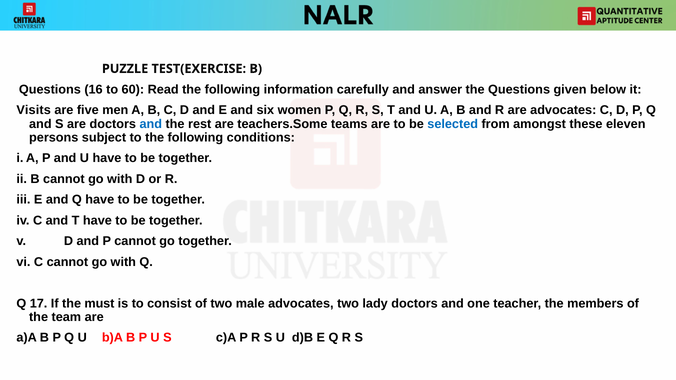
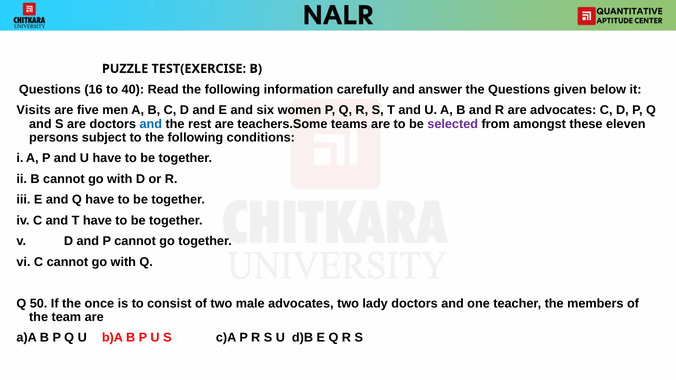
60: 60 -> 40 (133, 89)
selected colour: blue -> purple (453, 124)
17: 17 -> 50 (39, 304)
must: must -> once (99, 304)
